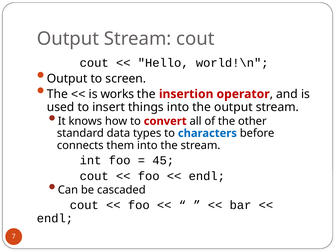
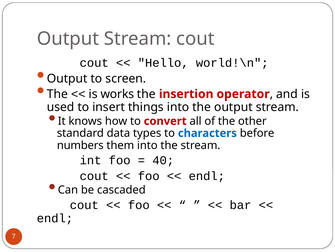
connects: connects -> numbers (80, 145)
45: 45 -> 40 (163, 160)
